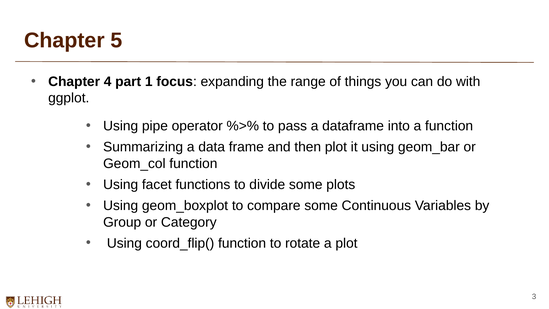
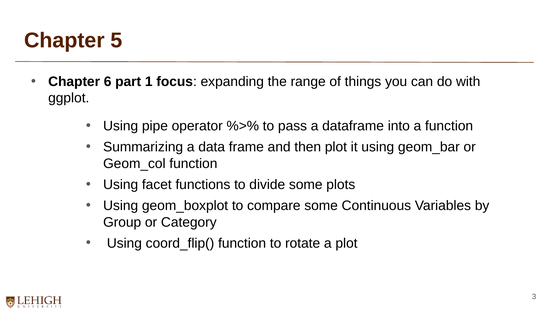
4: 4 -> 6 (108, 82)
